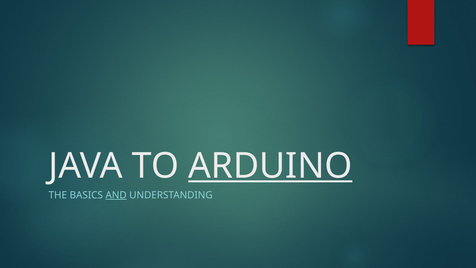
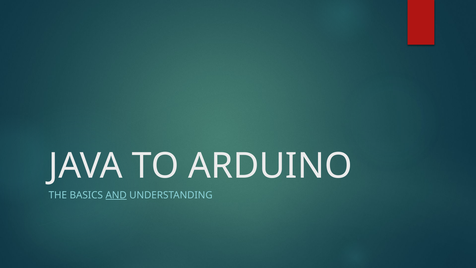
ARDUINO underline: present -> none (270, 166)
